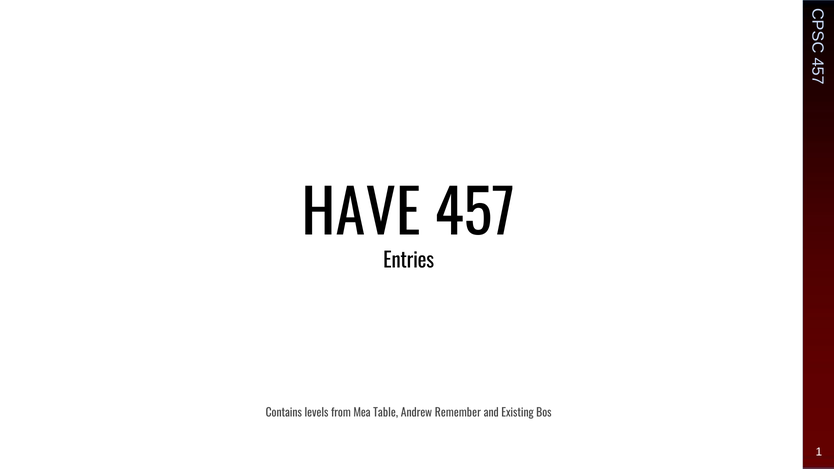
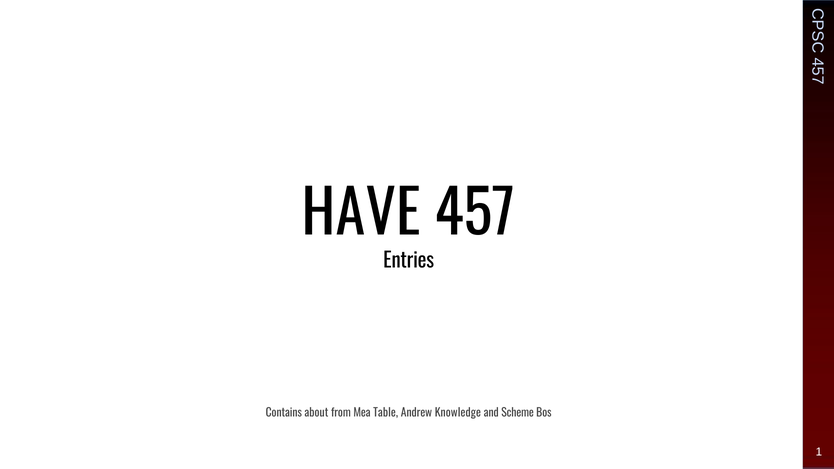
levels: levels -> about (316, 413)
Remember: Remember -> Knowledge (458, 413)
Existing: Existing -> Scheme (518, 413)
